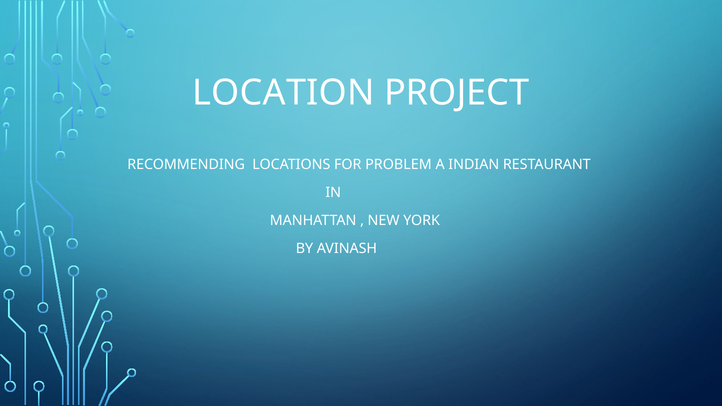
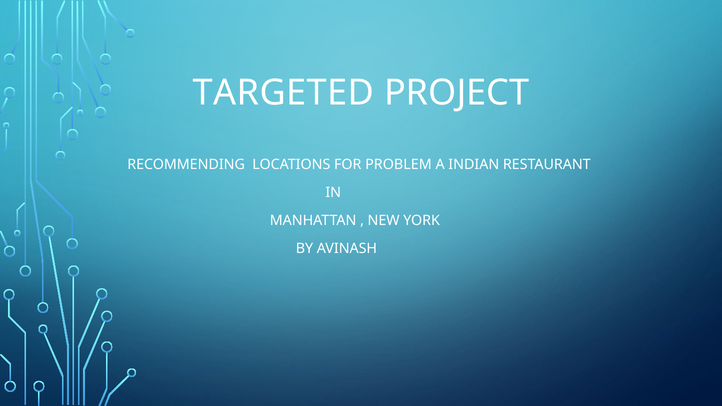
LOCATION: LOCATION -> TARGETED (283, 93)
